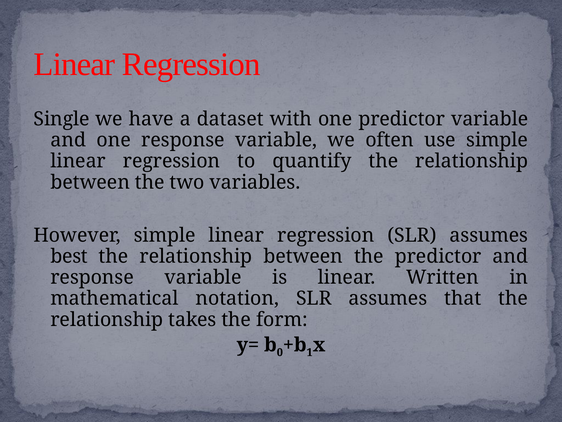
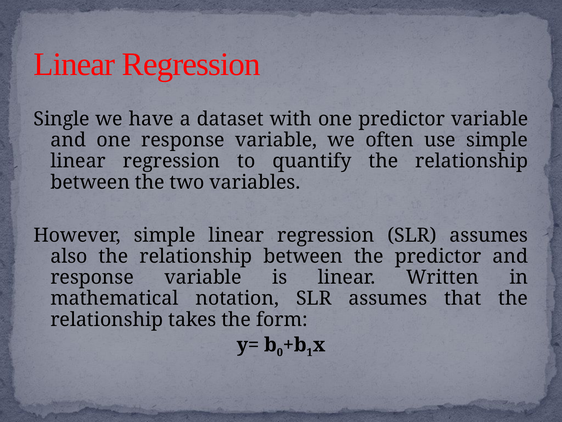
best: best -> also (69, 256)
